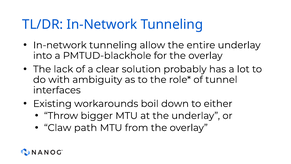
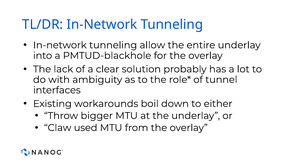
path: path -> used (86, 128)
